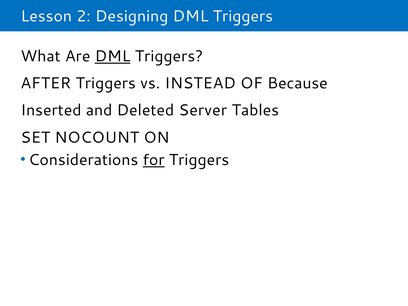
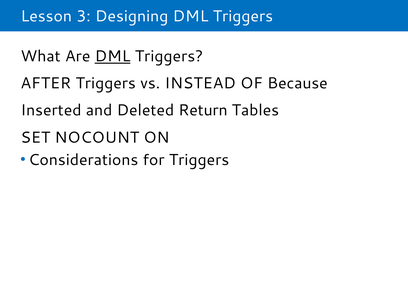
2: 2 -> 3 (84, 16)
Server: Server -> Return (203, 110)
for underline: present -> none (154, 160)
